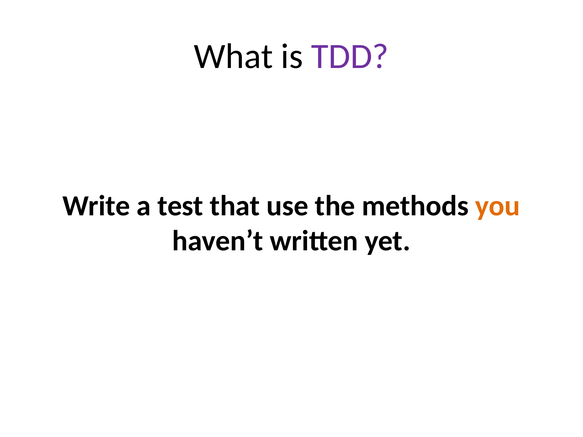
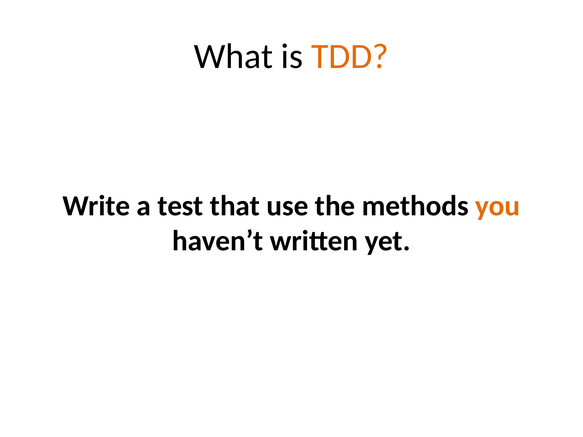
TDD colour: purple -> orange (350, 56)
